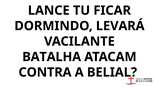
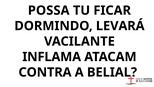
LANCE: LANCE -> POSSA (49, 10)
BATALHA: BATALHA -> INFLAMA (52, 57)
